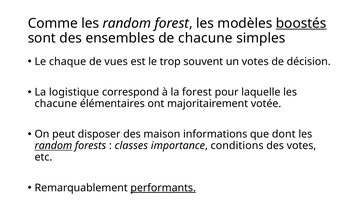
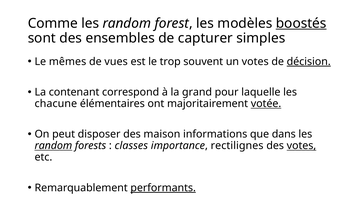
de chacune: chacune -> capturer (205, 38)
chaque: chaque -> mêmes (68, 62)
décision underline: none -> present (309, 62)
logistique: logistique -> contenant (74, 92)
la forest: forest -> grand (197, 92)
votée underline: none -> present (266, 104)
dont: dont -> dans (284, 134)
conditions: conditions -> rectilignes (237, 146)
votes underline: none -> present (301, 146)
